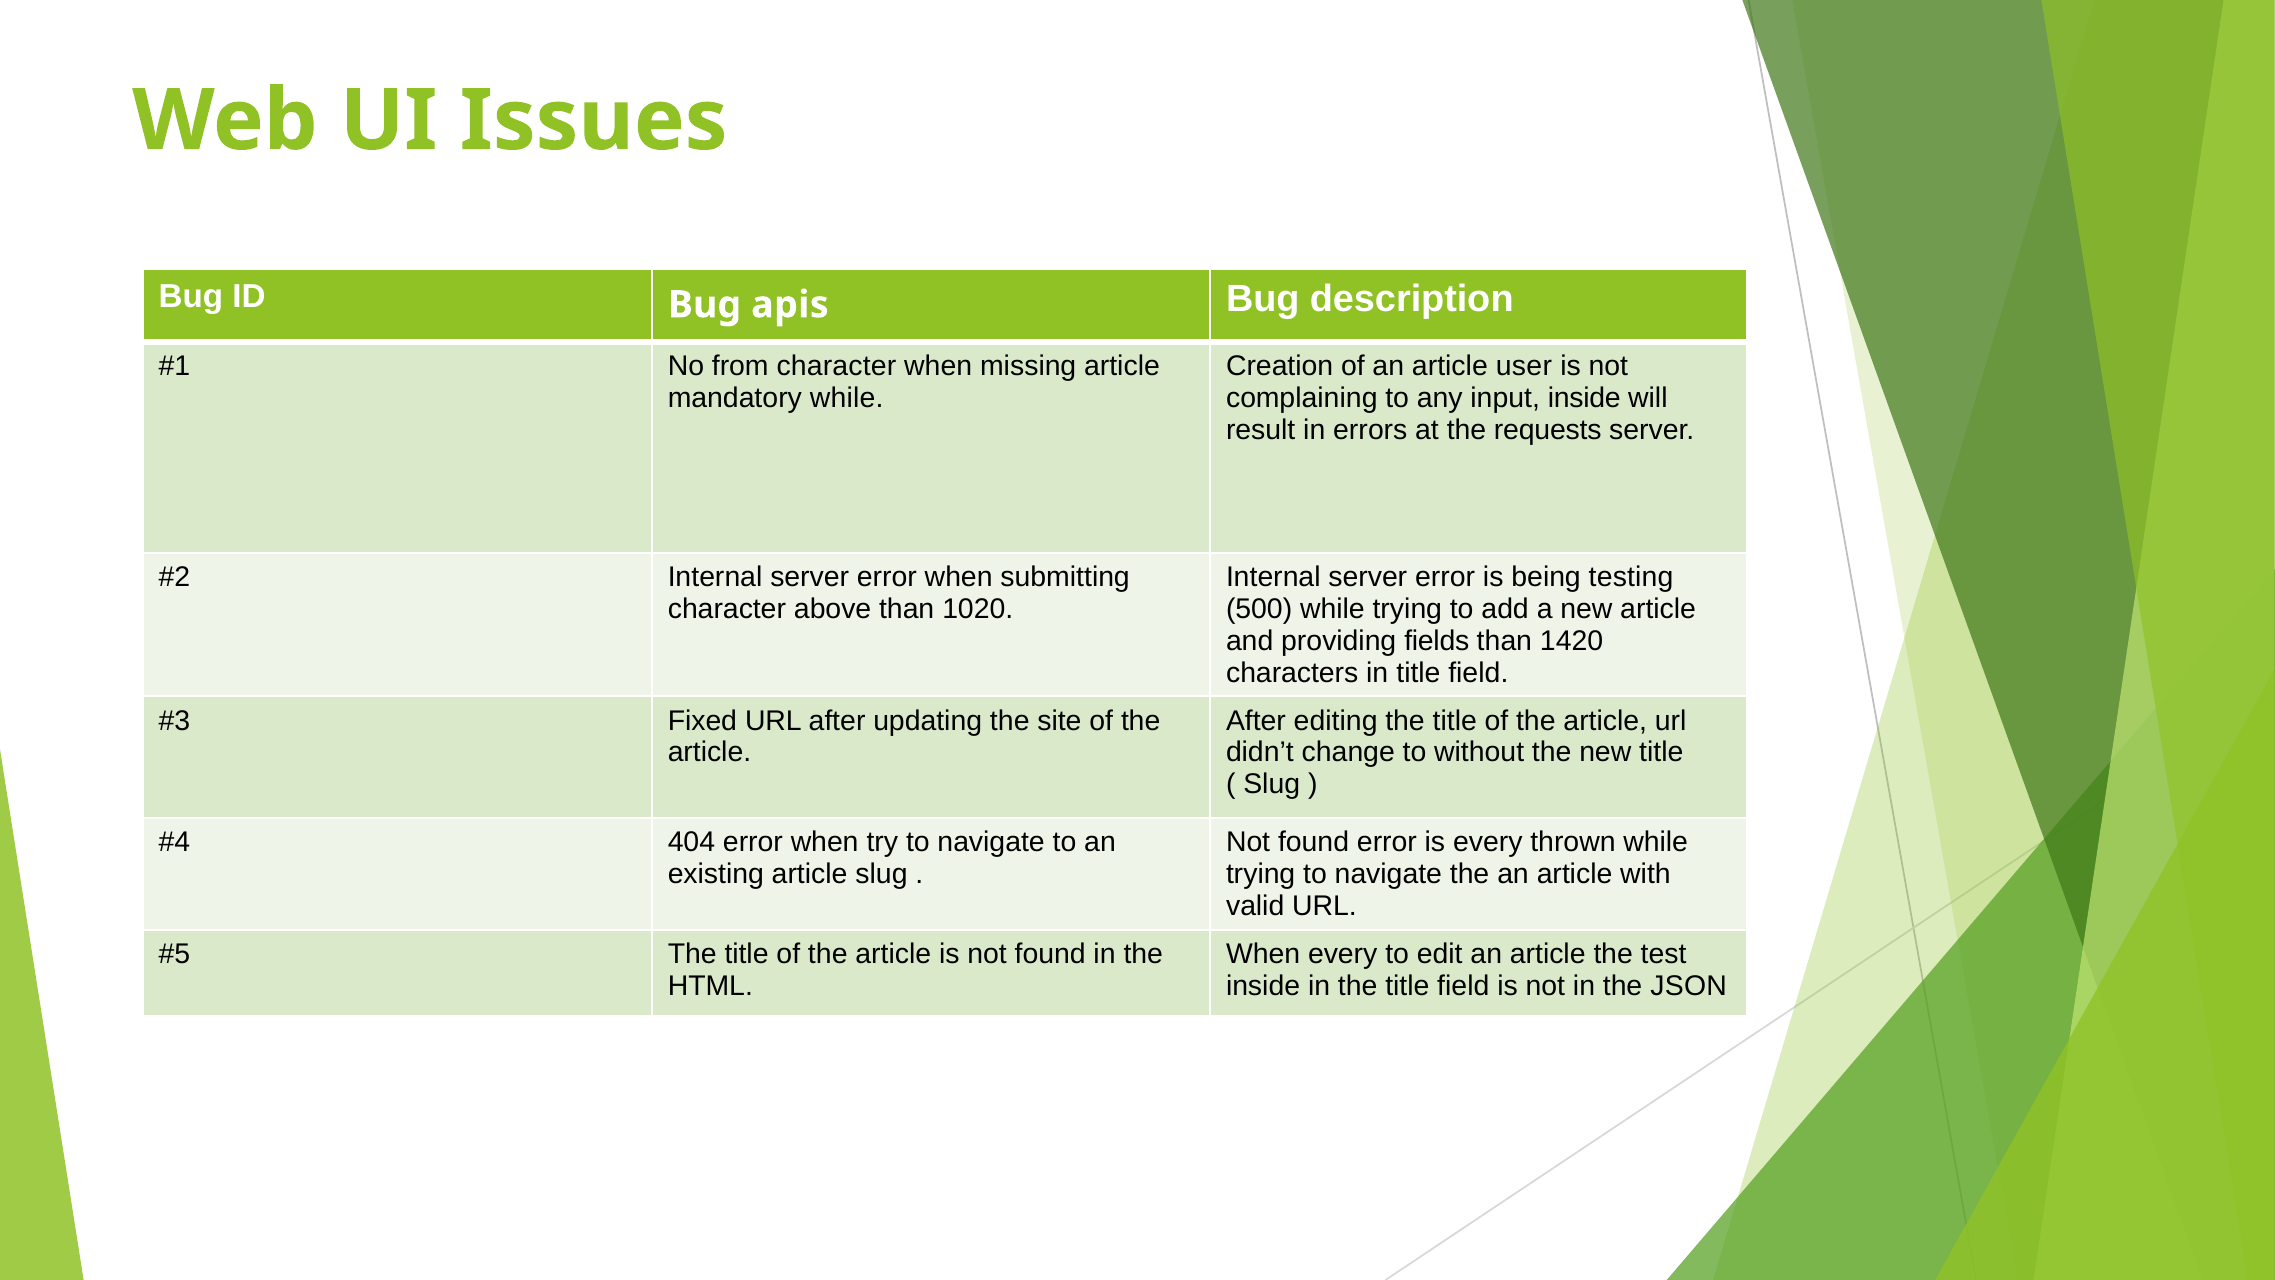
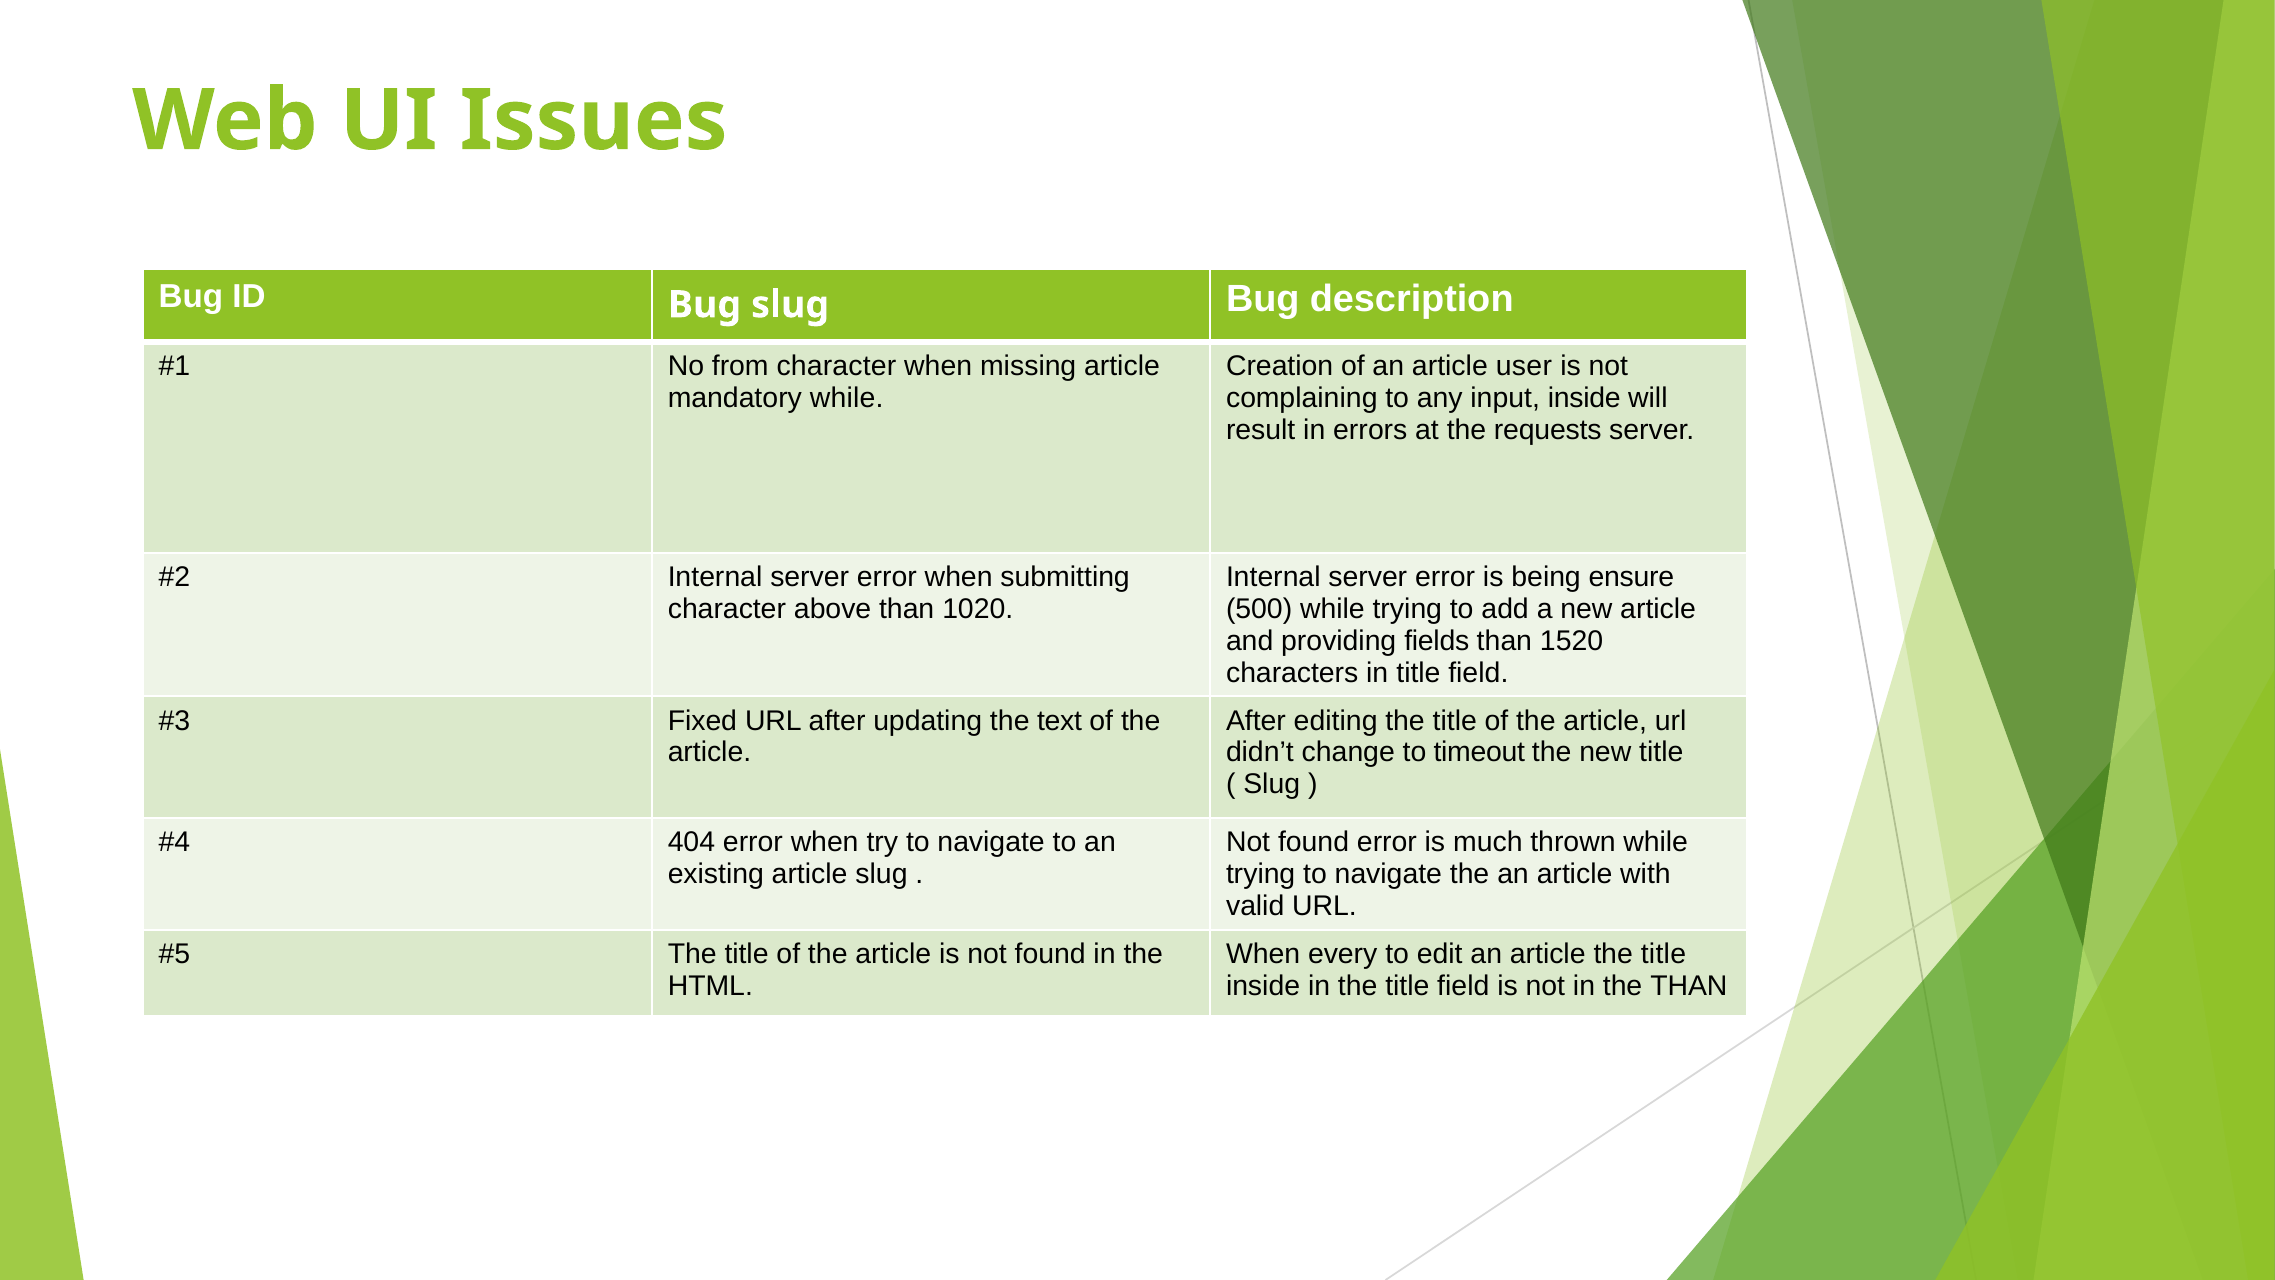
Bug apis: apis -> slug (790, 305)
testing: testing -> ensure (1631, 577)
1420: 1420 -> 1520 (1572, 641)
site: site -> text (1060, 720)
without: without -> timeout (1479, 752)
is every: every -> much (1488, 842)
article the test: test -> title (1663, 954)
the JSON: JSON -> THAN (1689, 985)
